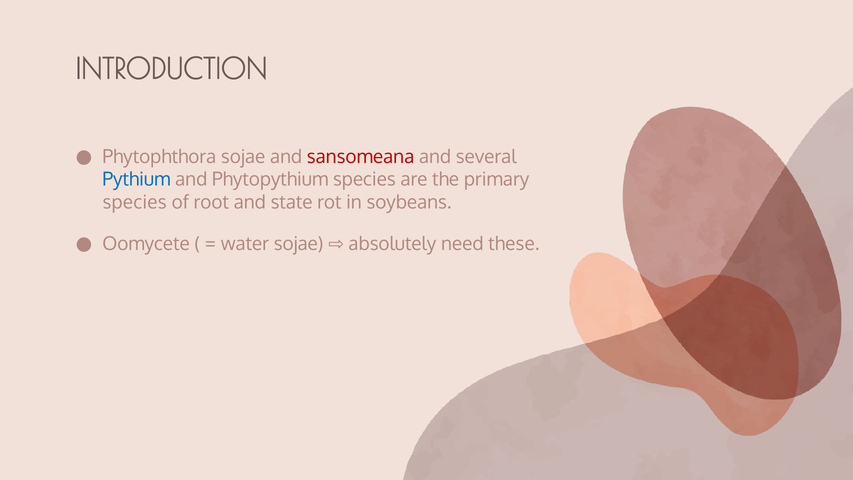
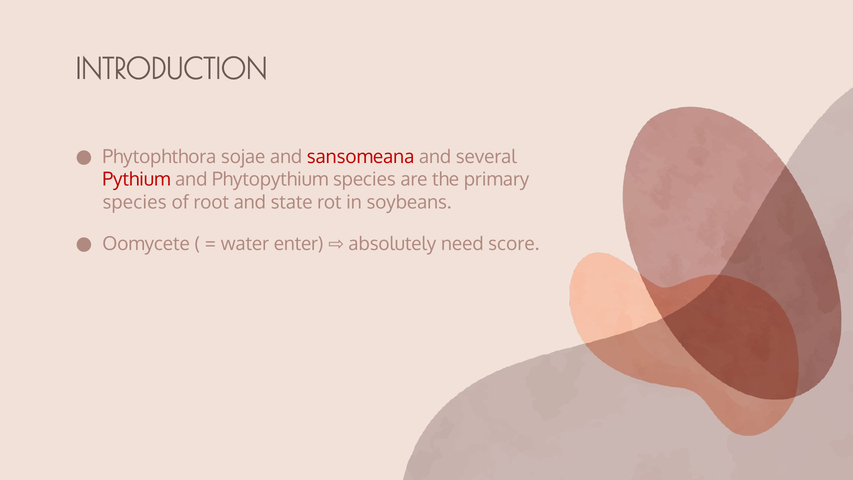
Pythium colour: blue -> red (136, 179)
water sojae: sojae -> enter (299, 244)
these: these -> score (514, 244)
